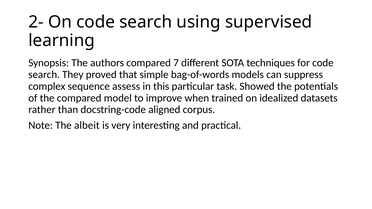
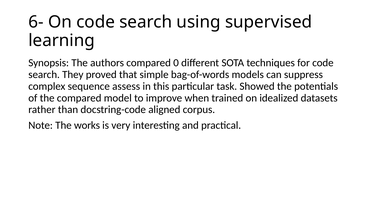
2-: 2- -> 6- (36, 22)
7: 7 -> 0 (176, 63)
albeit: albeit -> works (87, 125)
